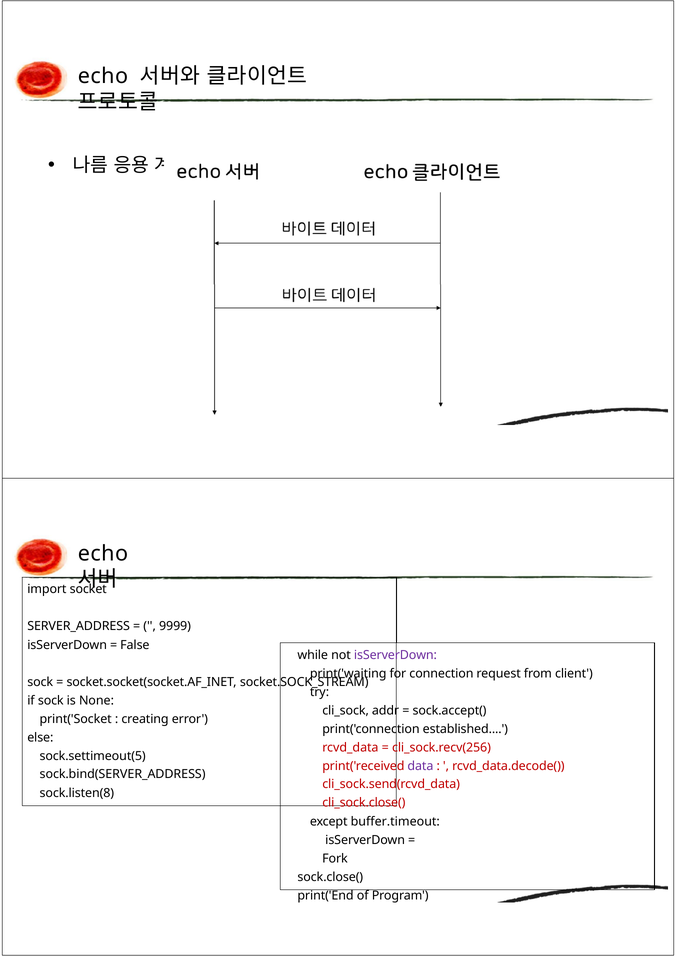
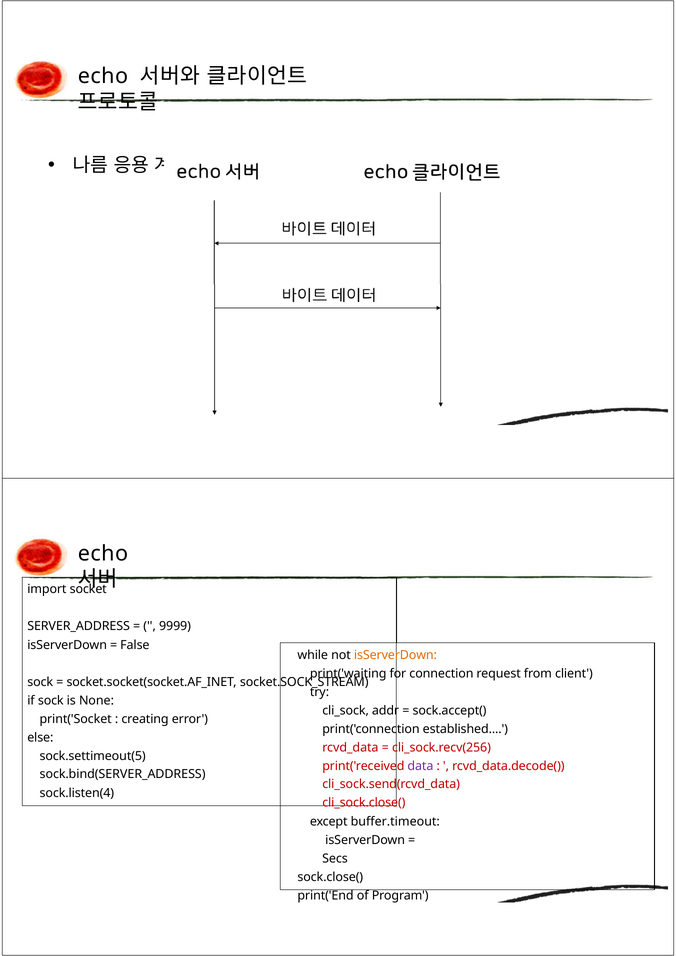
isServerDown colour: purple -> orange (395, 655)
sock.listen(8: sock.listen(8 -> sock.listen(4 (77, 794)
Fork: Fork -> Secs (335, 859)
